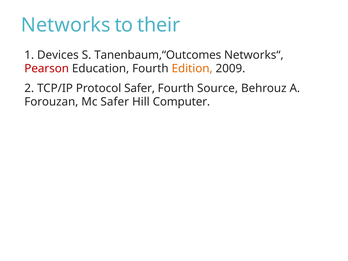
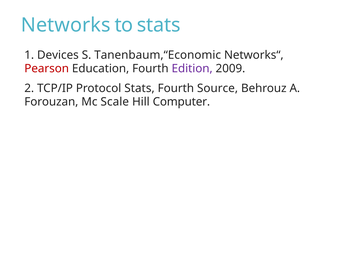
to their: their -> stats (159, 25)
Tanenbaum,“Outcomes: Tanenbaum,“Outcomes -> Tanenbaum,“Economic (158, 55)
Edition colour: orange -> purple (192, 69)
Protocol Safer: Safer -> Stats (139, 88)
Mc Safer: Safer -> Scale (115, 102)
